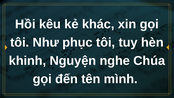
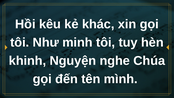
phục: phục -> minh (77, 42)
